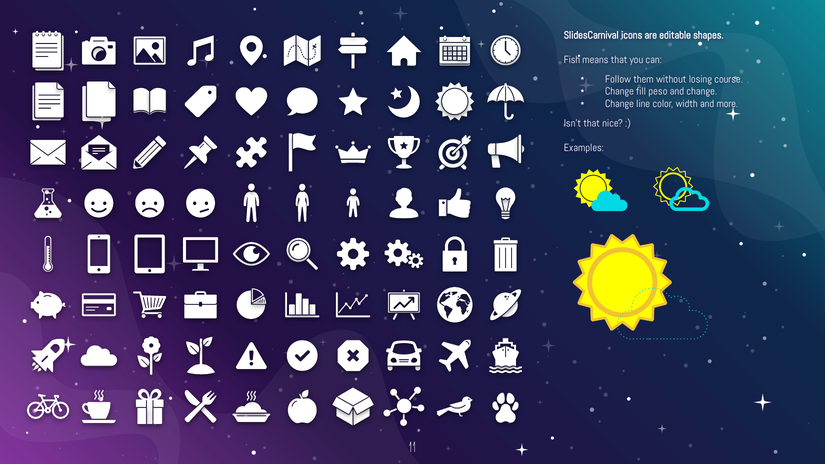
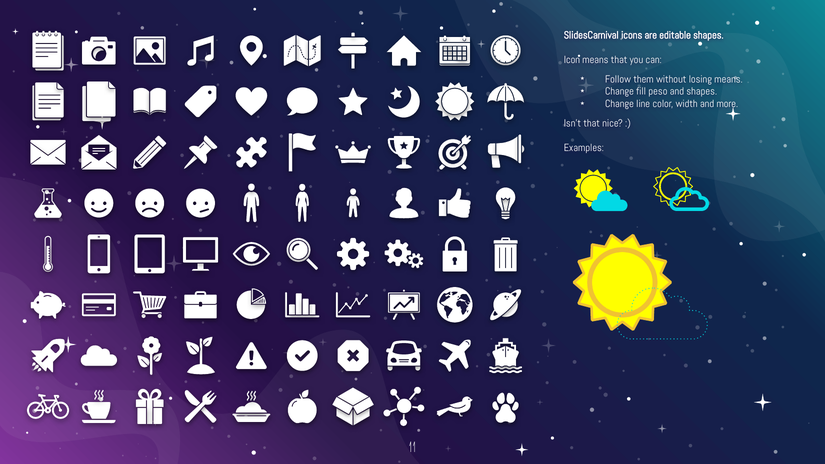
Fish: Fish -> Icon (572, 60)
losing course: course -> means (729, 79)
and change: change -> shapes (702, 92)
